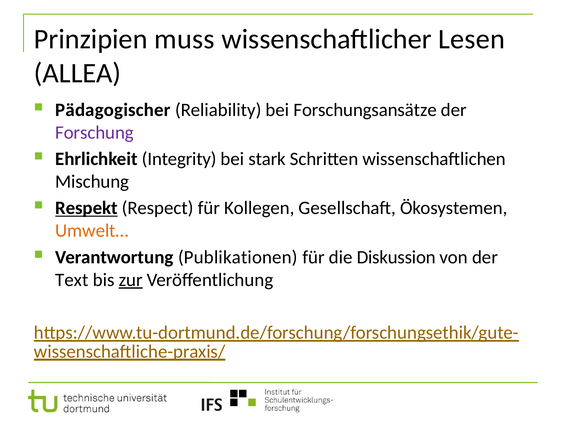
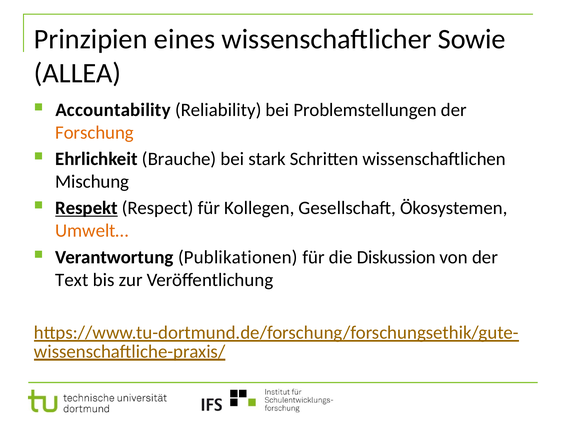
muss: muss -> eines (185, 39)
Lesen: Lesen -> Sowie (472, 39)
Pädagogischer: Pädagogischer -> Accountability (113, 110)
Forschungsansätze: Forschungsansätze -> Problemstellungen (365, 110)
Forschung colour: purple -> orange (94, 132)
Integrity: Integrity -> Brauche (179, 159)
zur underline: present -> none (131, 279)
